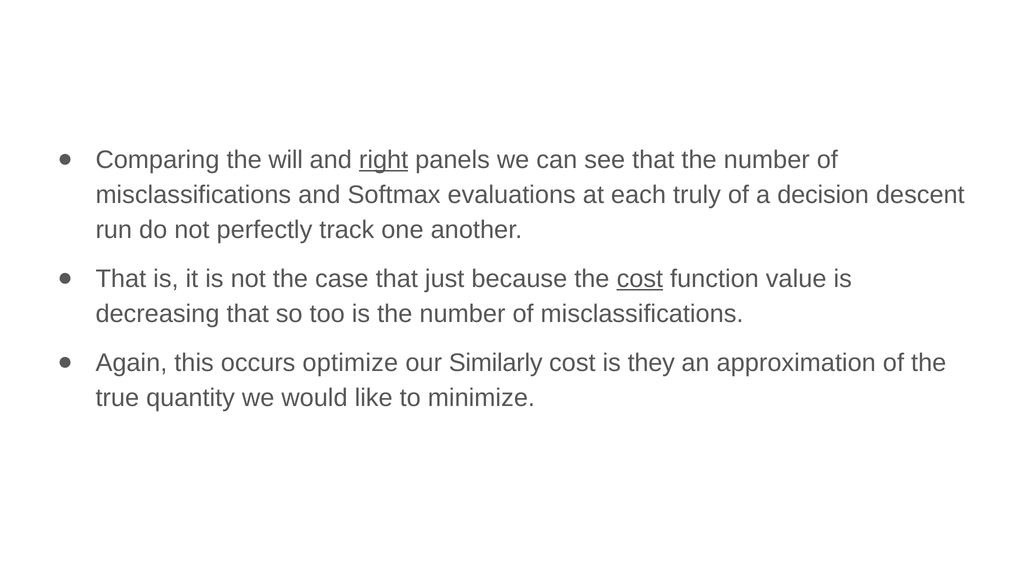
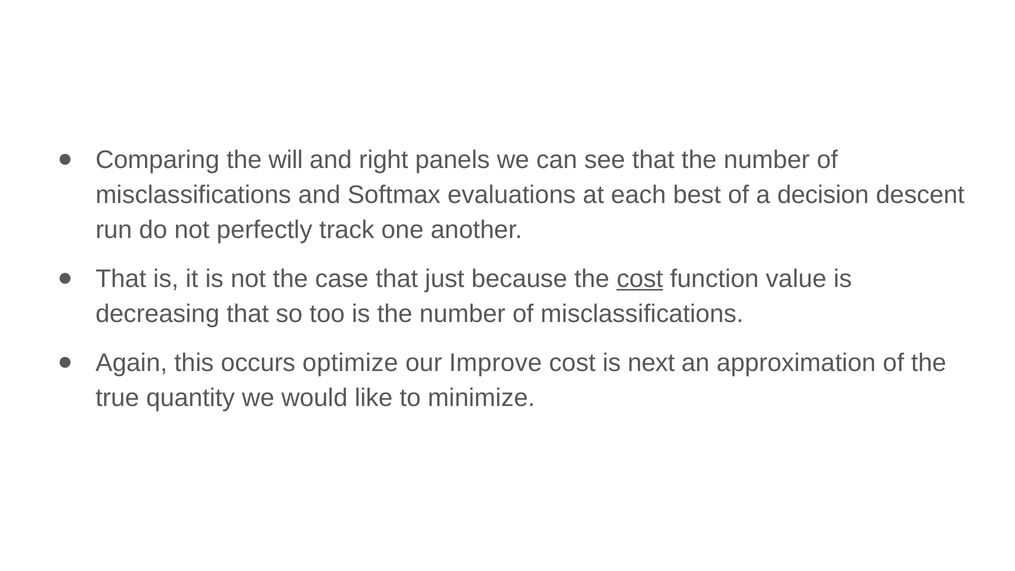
right underline: present -> none (384, 160)
truly: truly -> best (697, 195)
Similarly: Similarly -> Improve (495, 363)
they: they -> next (651, 363)
